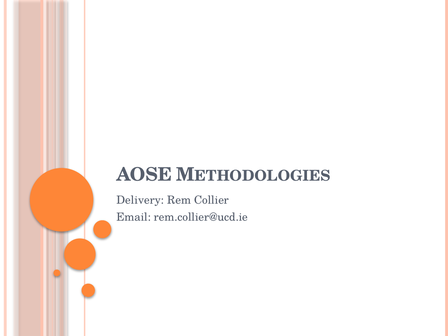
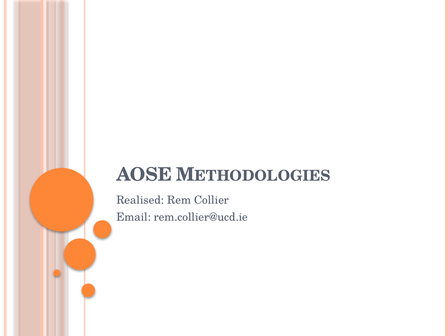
Delivery: Delivery -> Realised (140, 200)
